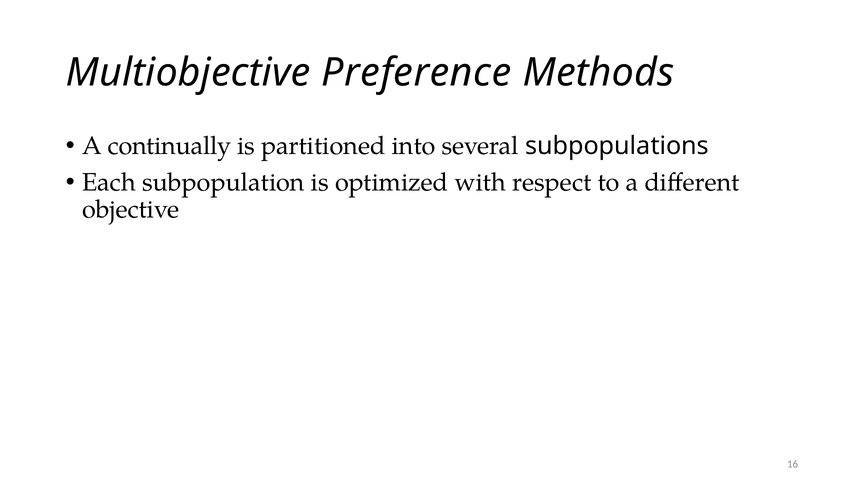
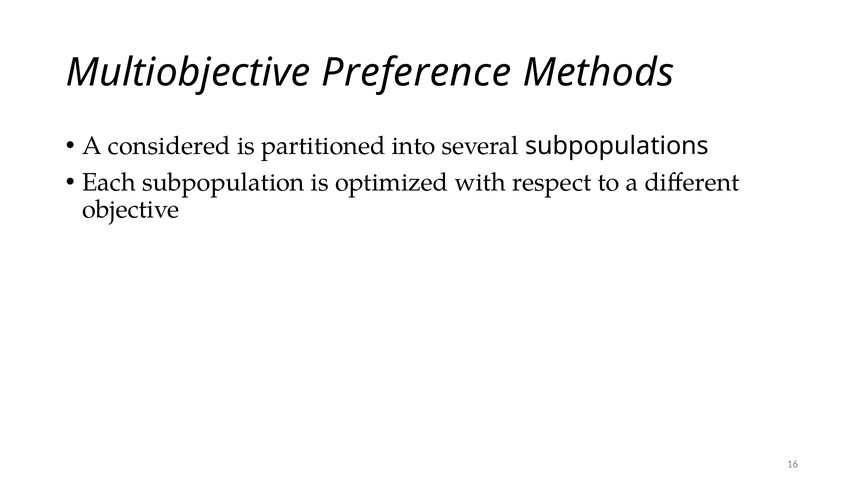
continually: continually -> considered (169, 146)
